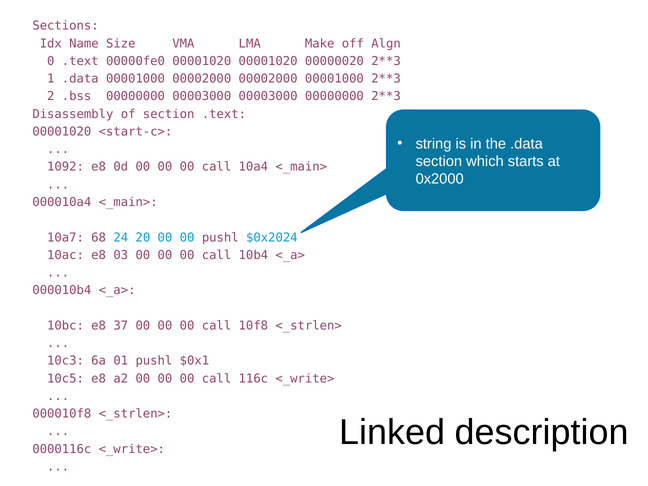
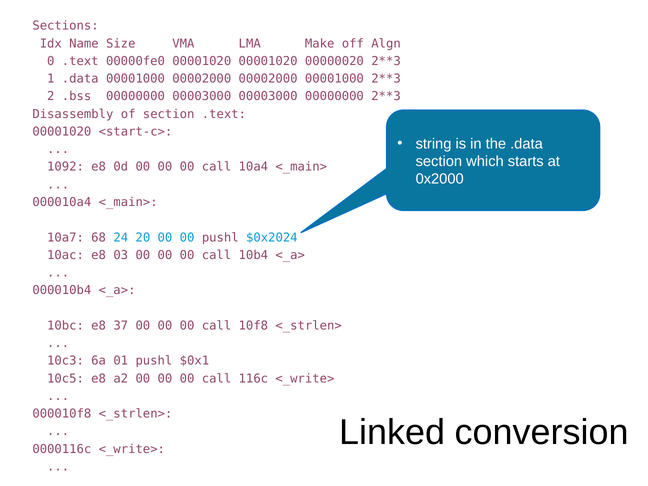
description: description -> conversion (542, 432)
